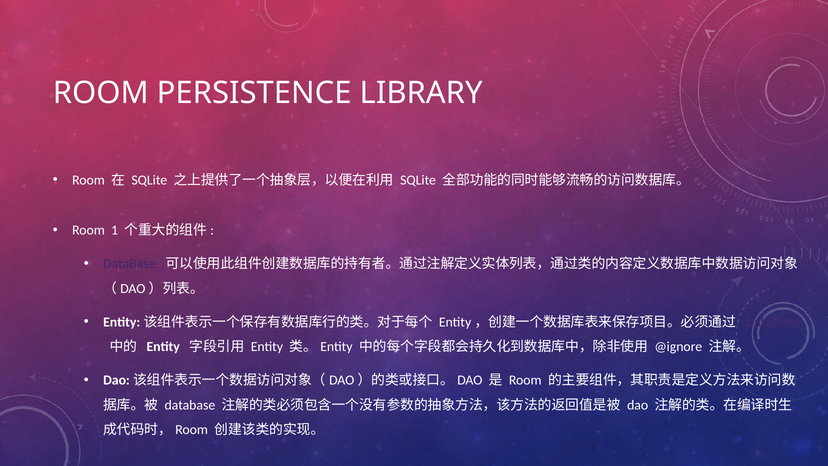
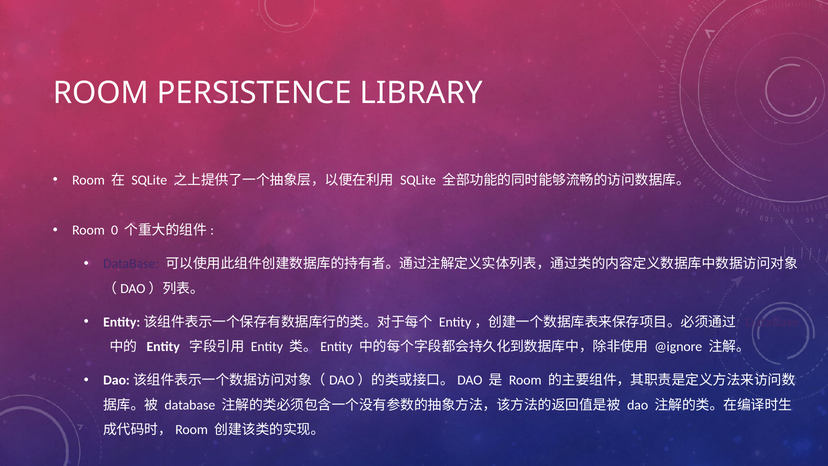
1: 1 -> 0 (115, 230)
